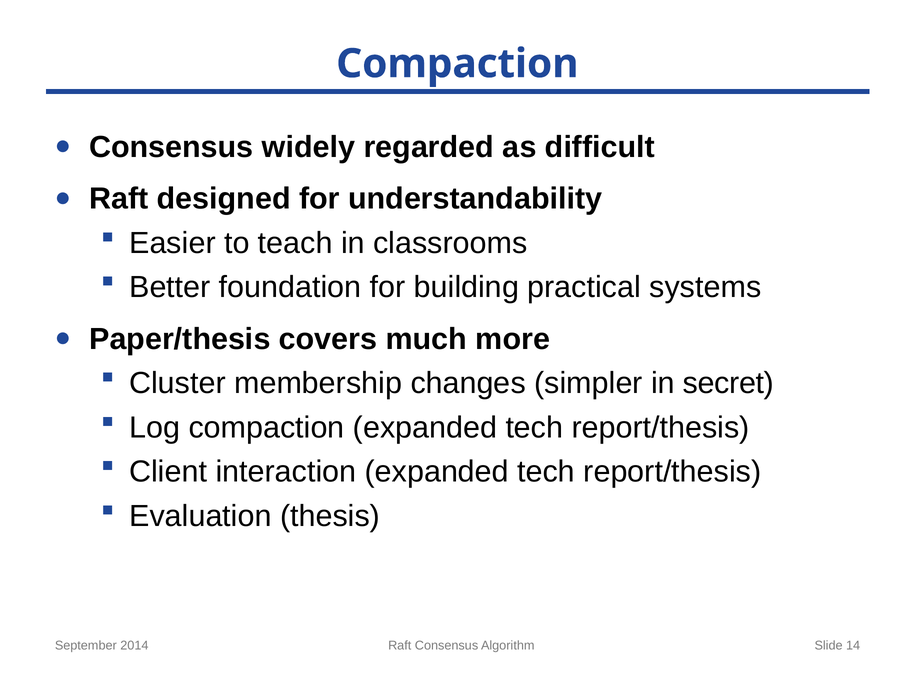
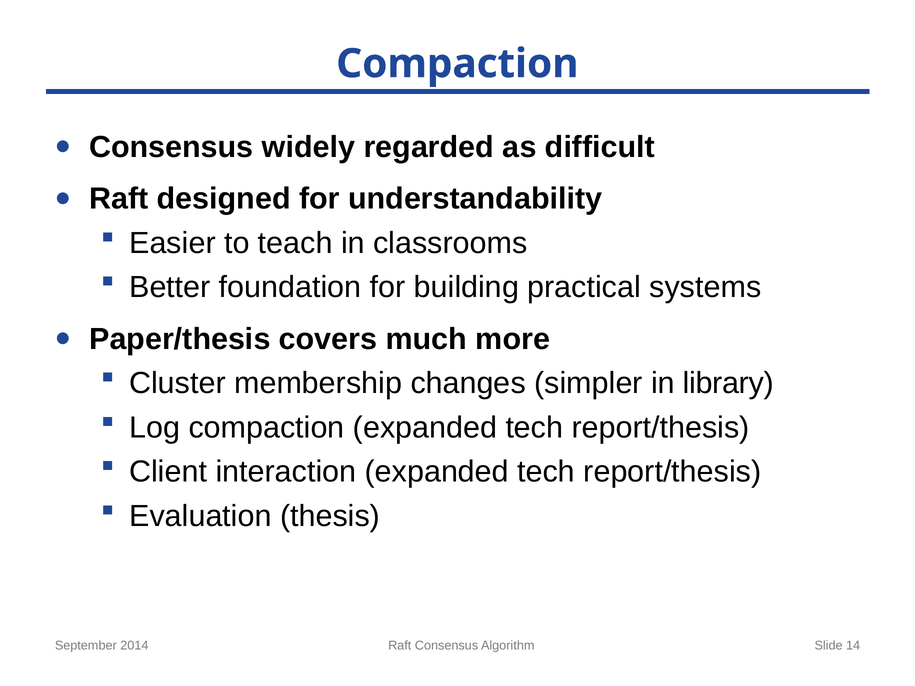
secret: secret -> library (728, 383)
